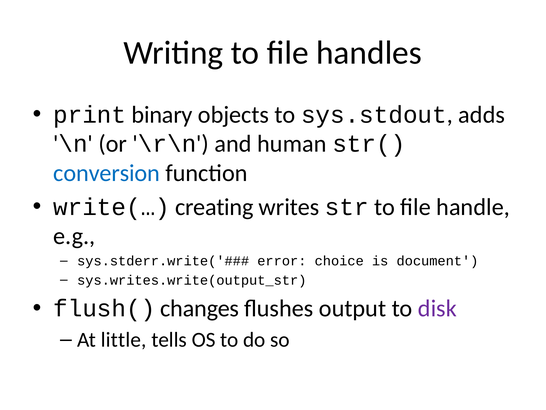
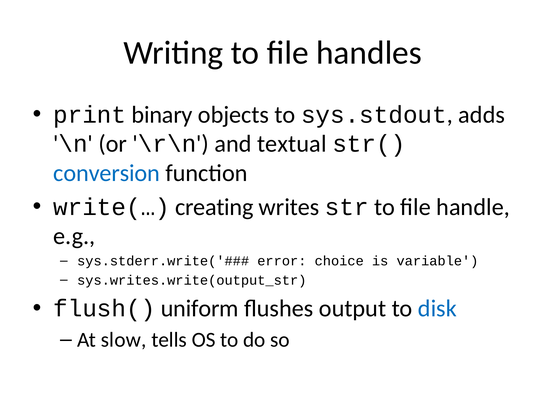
human: human -> textual (292, 144)
document: document -> variable (437, 261)
changes: changes -> uniform (200, 308)
disk colour: purple -> blue (437, 308)
little: little -> slow (124, 340)
